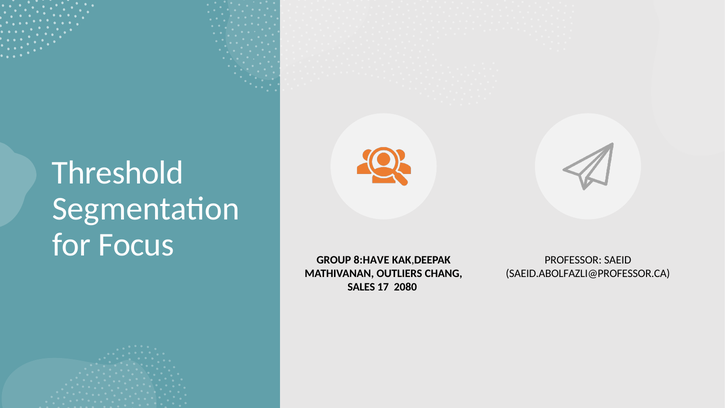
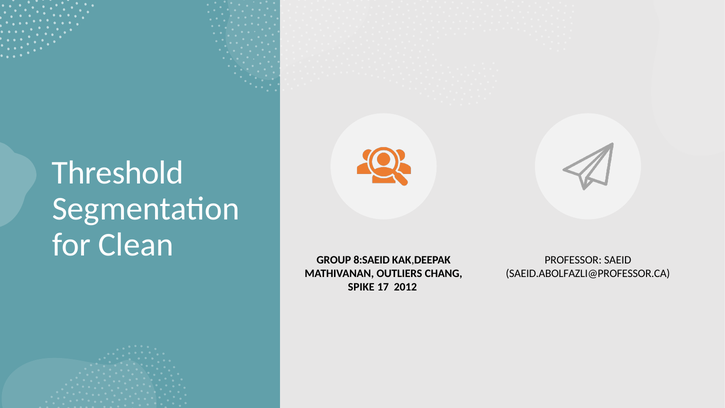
Focus: Focus -> Clean (136, 245)
8:HAVE: 8:HAVE -> 8:SAEID (372, 260)
SALES: SALES -> SPIKE (361, 287)
2080: 2080 -> 2012 (405, 287)
